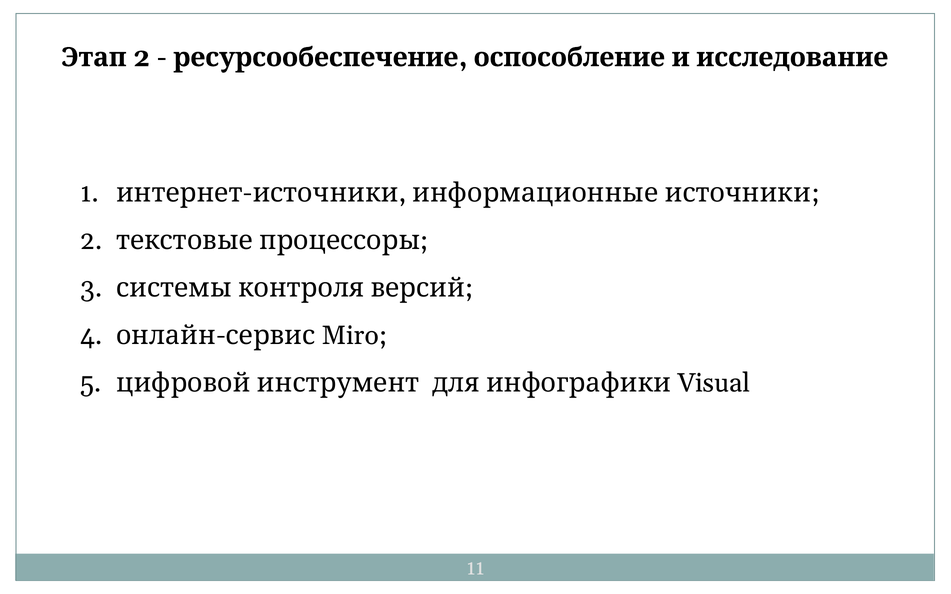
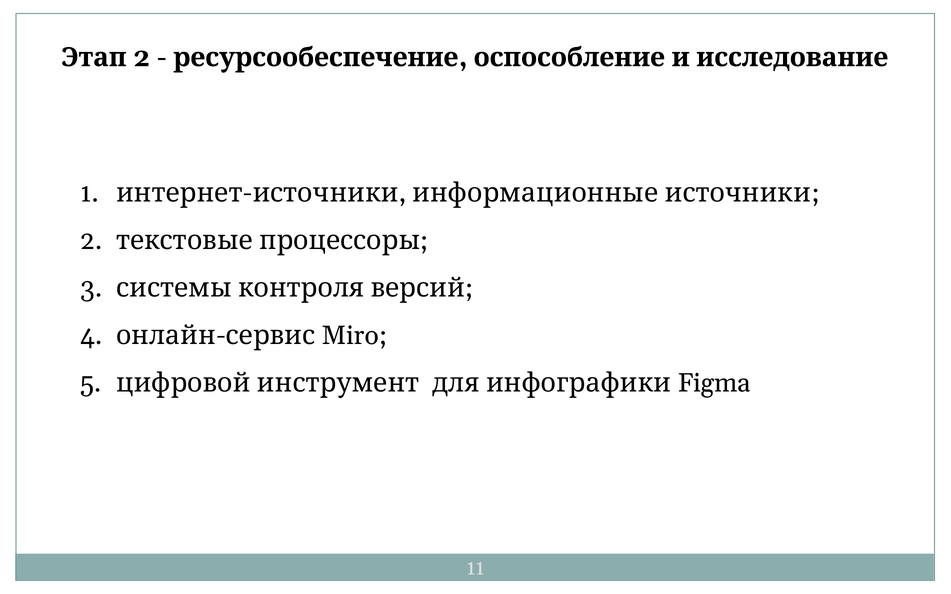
Visual: Visual -> Figma (714, 383)
